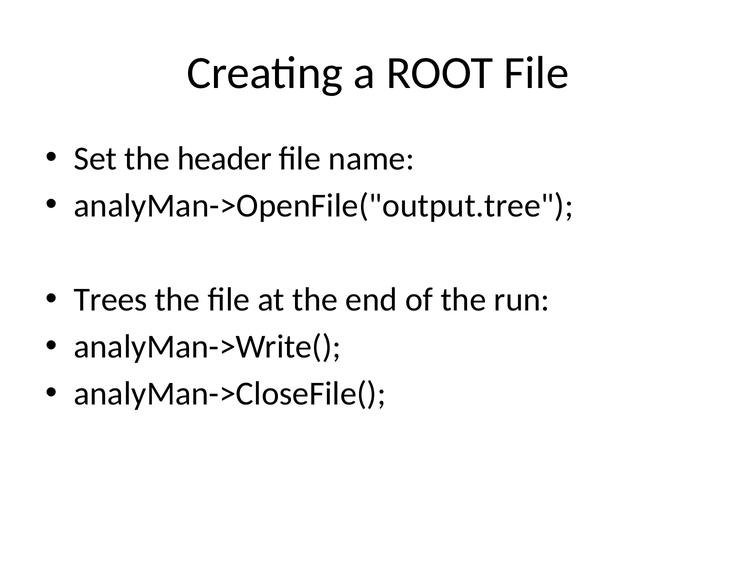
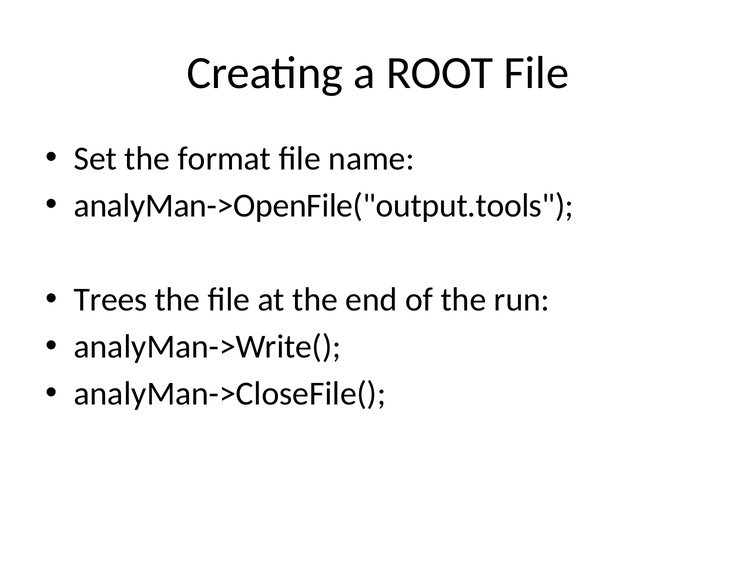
header: header -> format (224, 159)
analyMan->OpenFile("output.tree: analyMan->OpenFile("output.tree -> analyMan->OpenFile("output.tools (324, 206)
